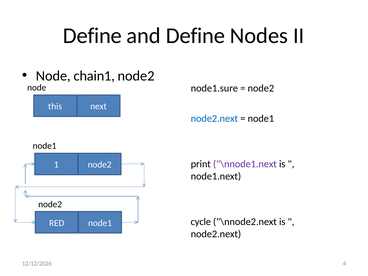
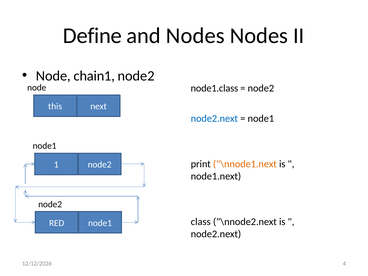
and Define: Define -> Nodes (195, 36)
node1.sure: node1.sure -> node1.class (214, 88)
\nnode1.next colour: purple -> orange (245, 164)
cycle: cycle -> class (201, 222)
